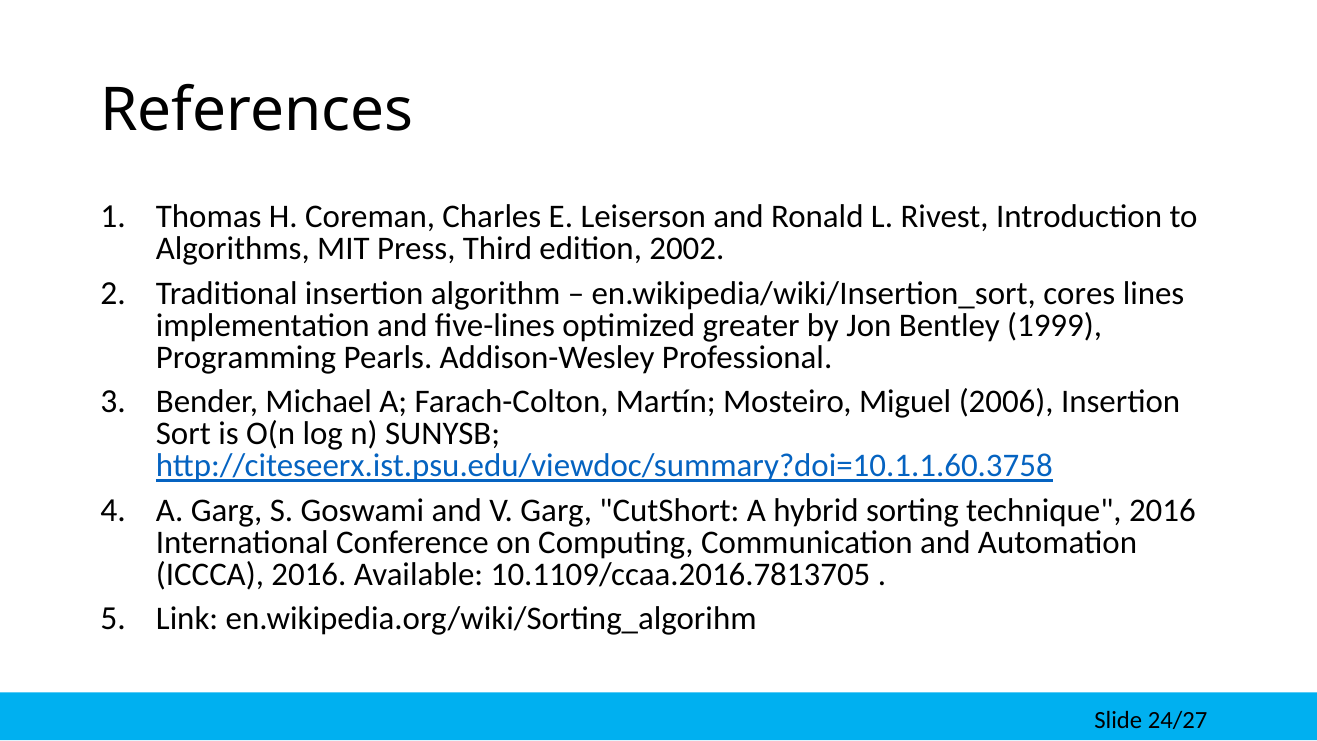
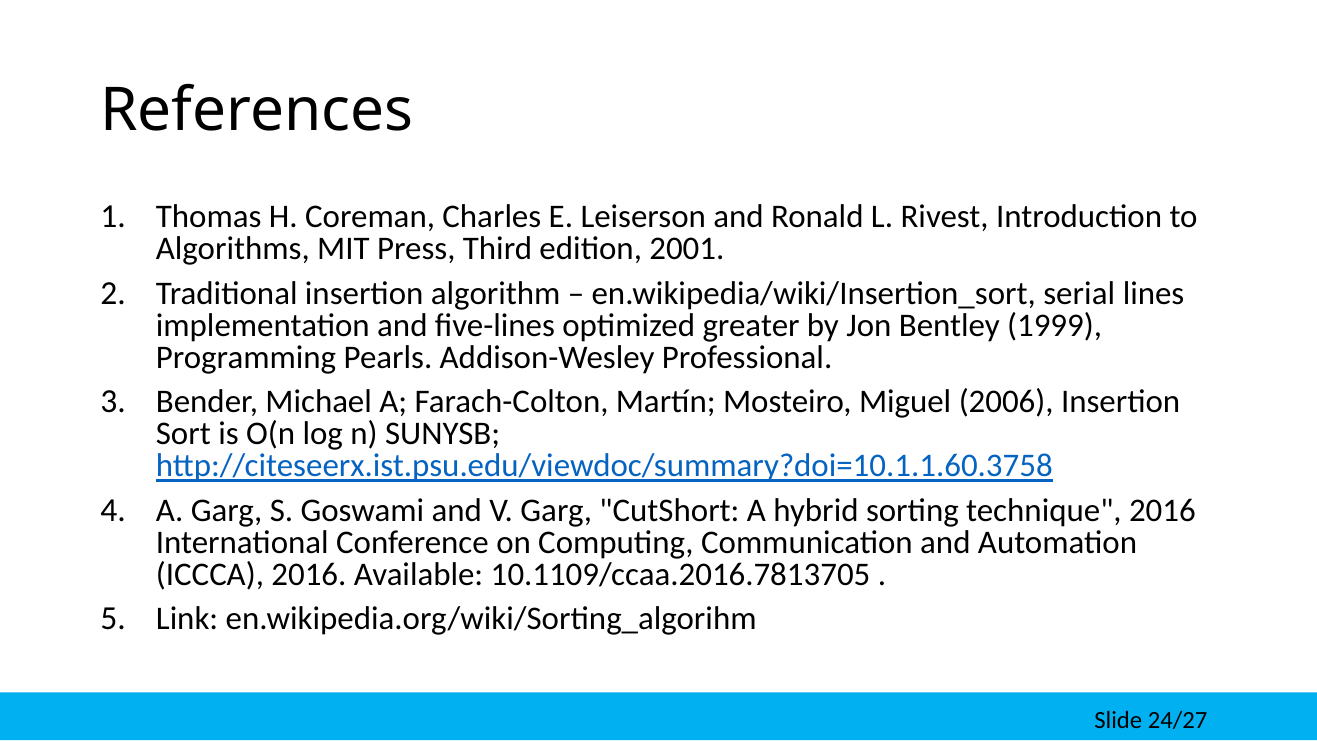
2002: 2002 -> 2001 (687, 249)
cores: cores -> serial (1079, 293)
